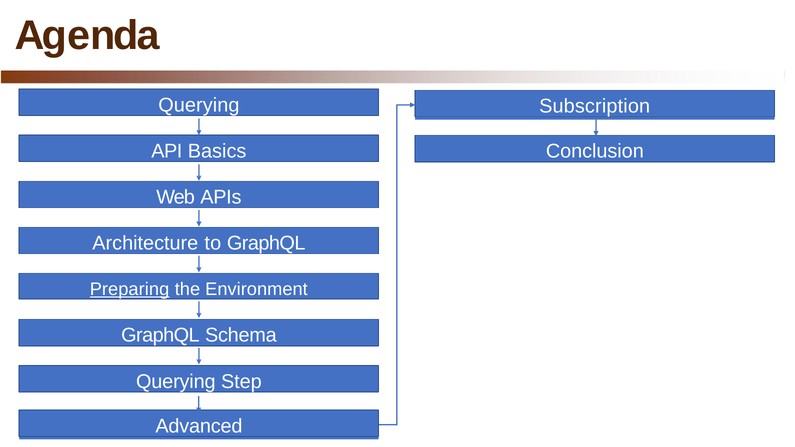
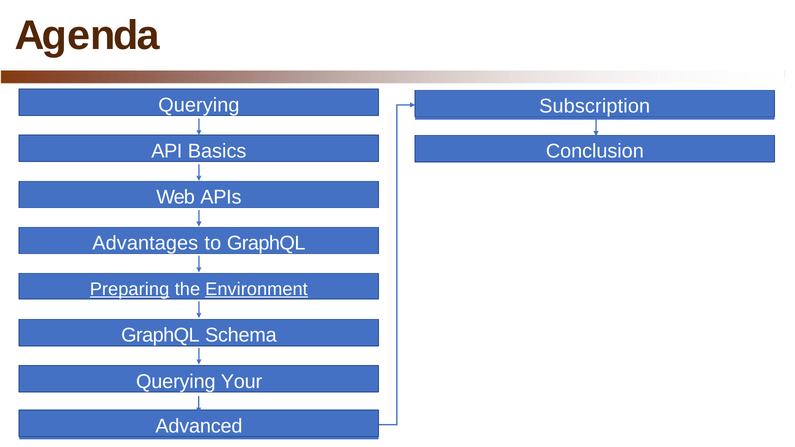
Architecture: Architecture -> Advantages (145, 243)
Environment underline: none -> present (256, 289)
Step: Step -> Your (241, 382)
